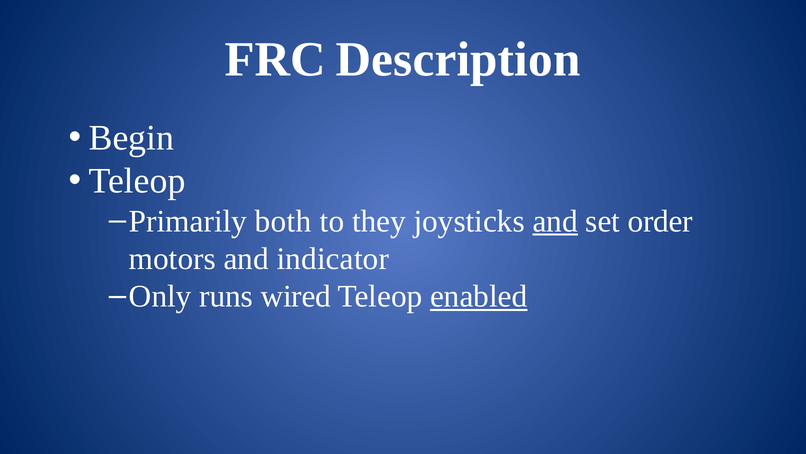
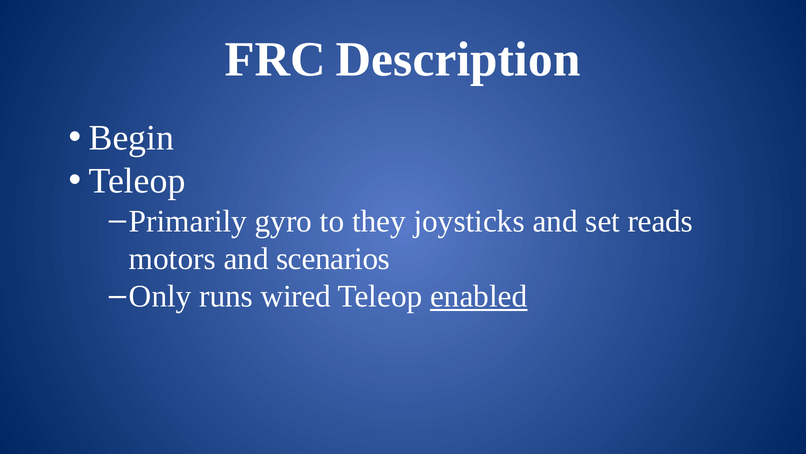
both: both -> gyro (283, 221)
and underline: present -> none (555, 221)
order: order -> reads (660, 221)
indicator: indicator -> scenarios (333, 258)
